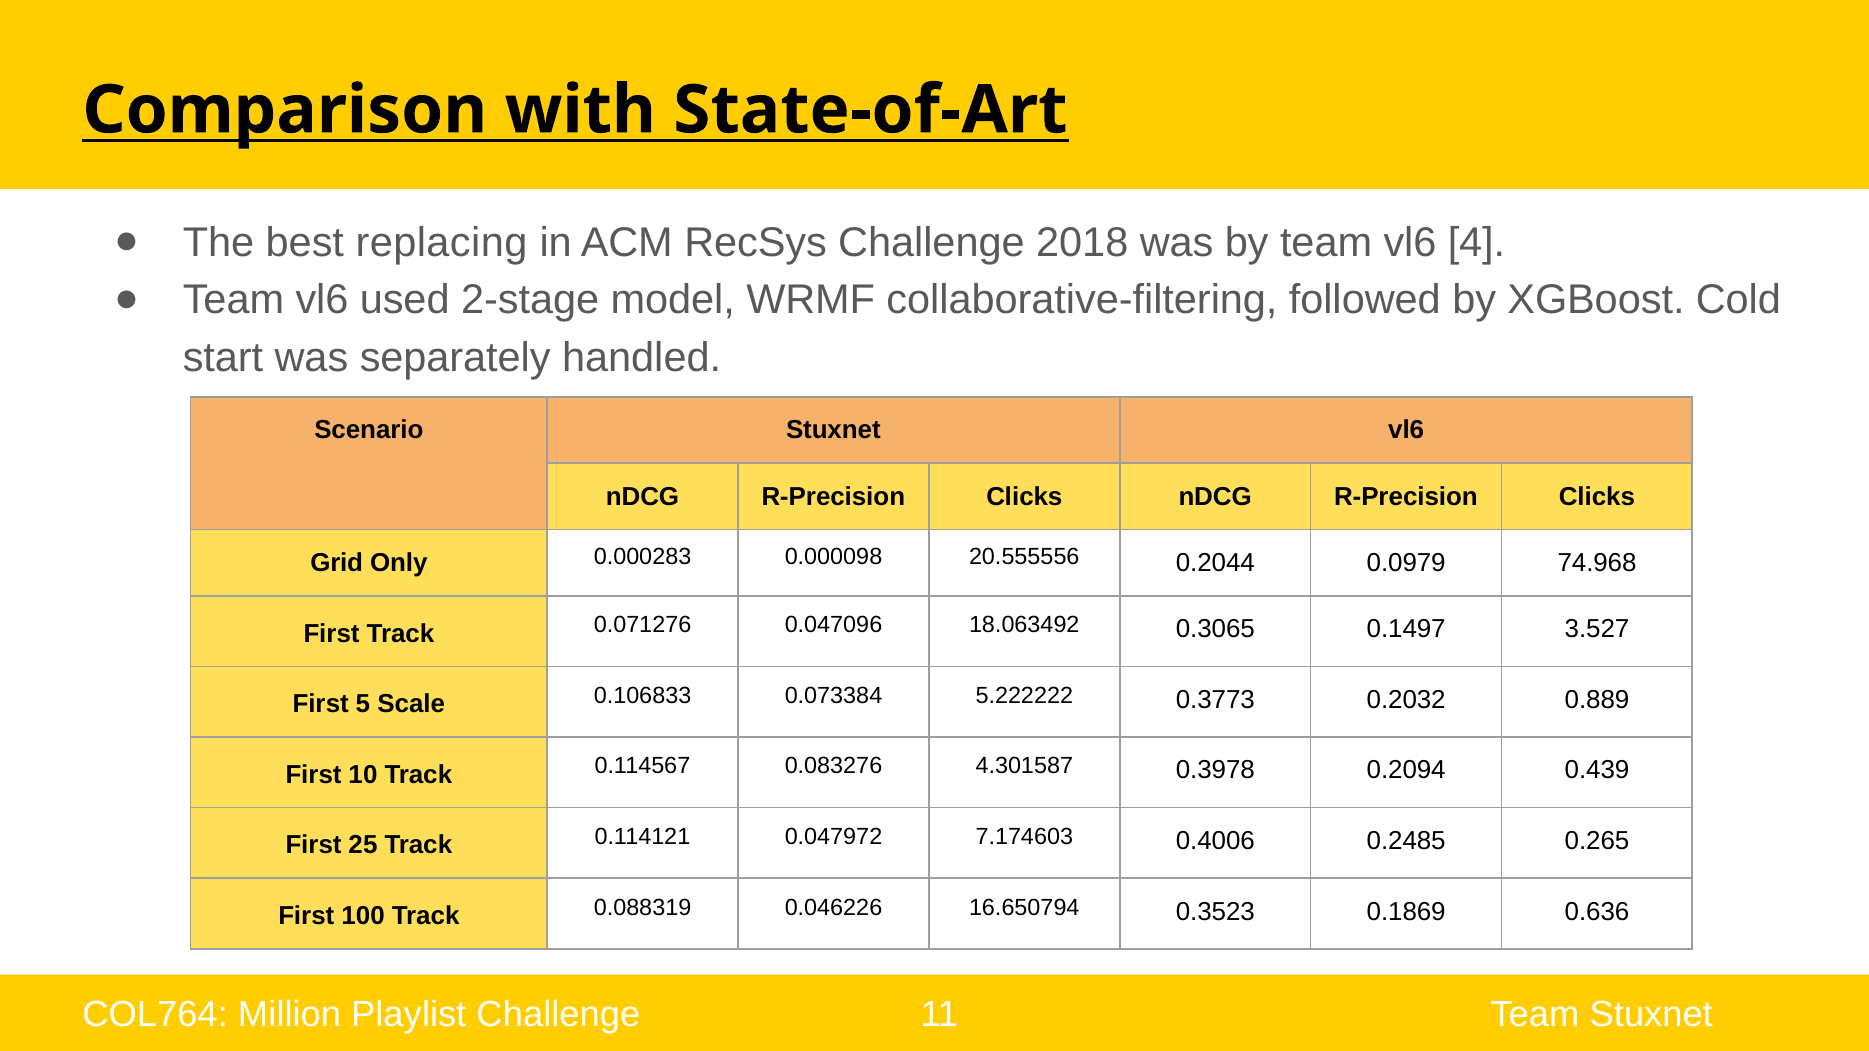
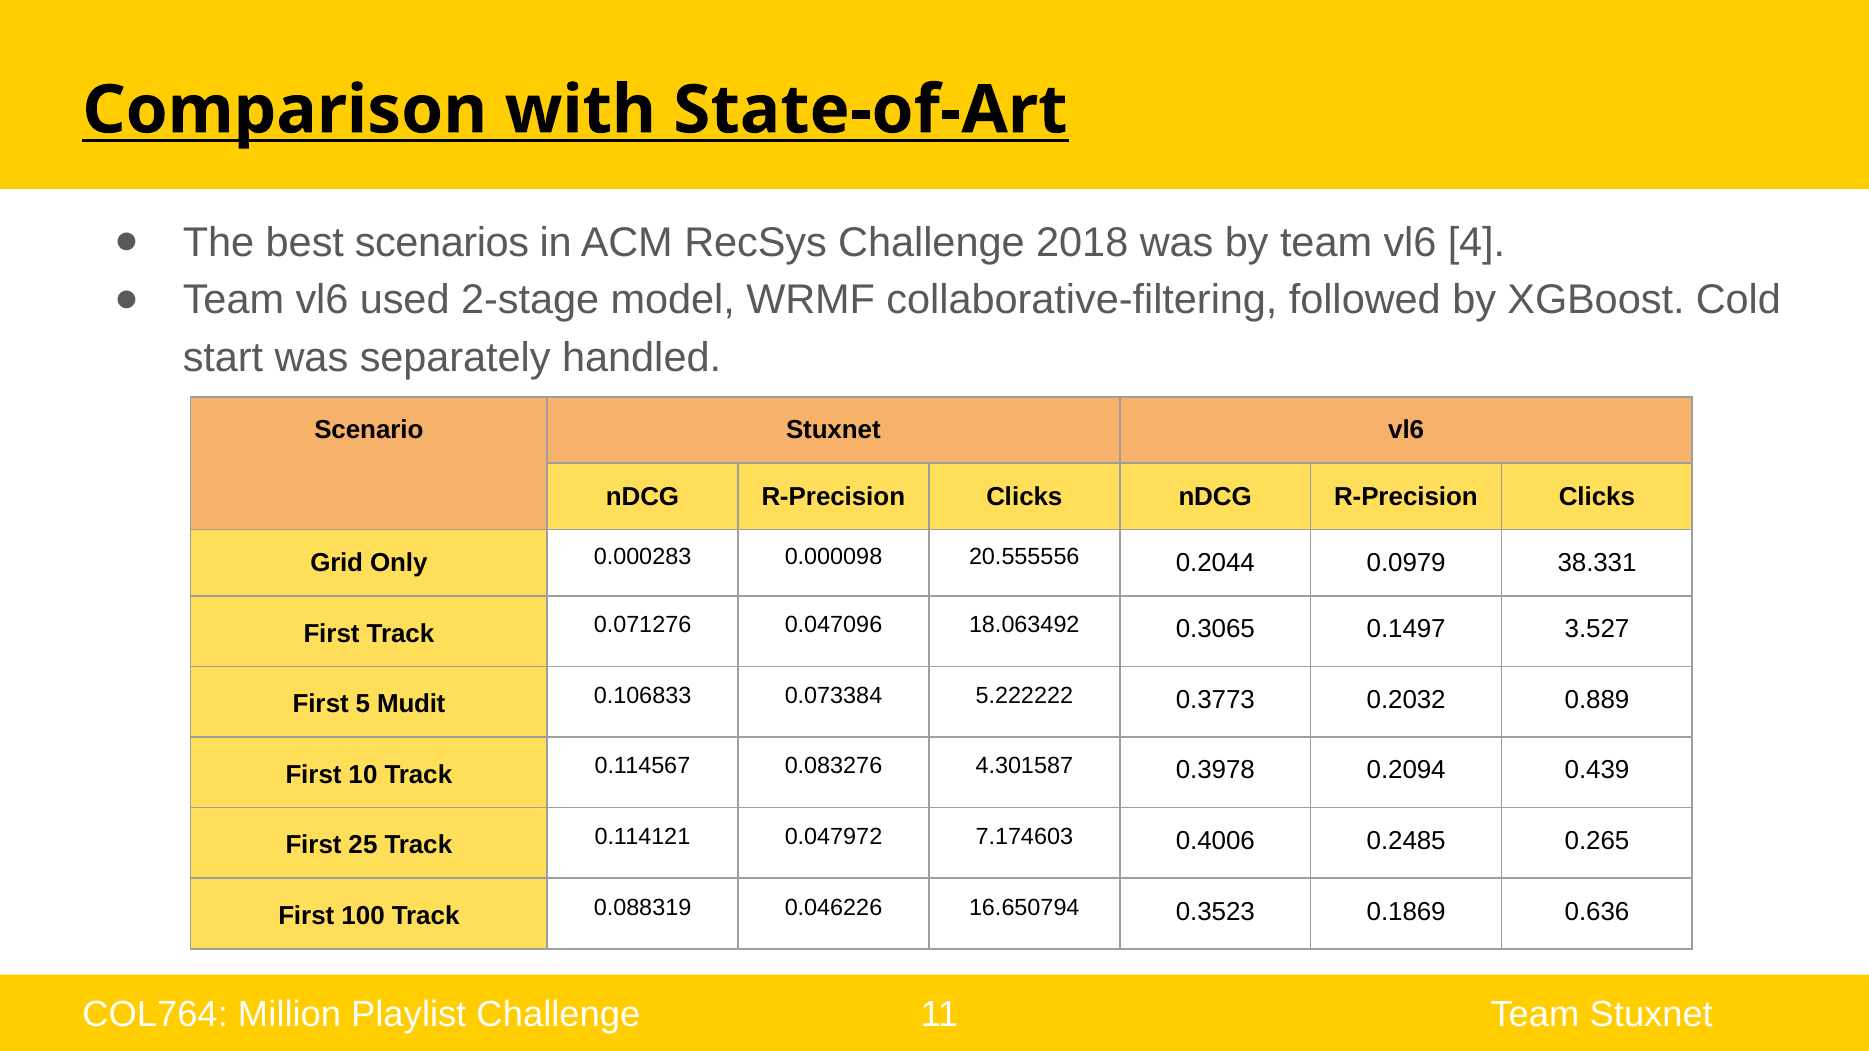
replacing: replacing -> scenarios (442, 243)
74.968: 74.968 -> 38.331 (1597, 563)
Scale: Scale -> Mudit (411, 704)
